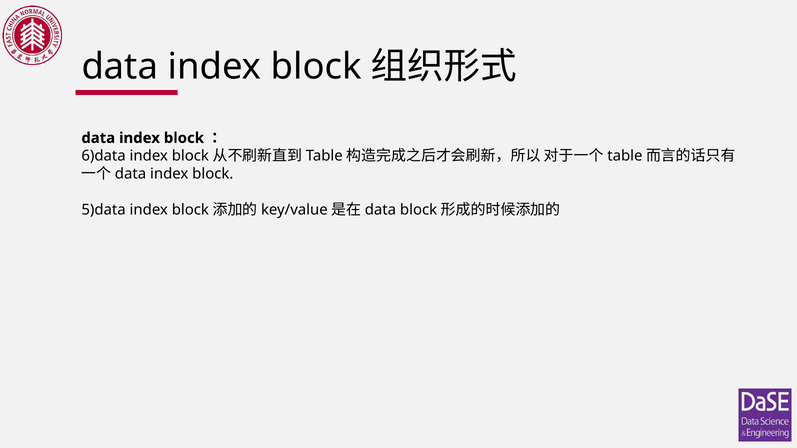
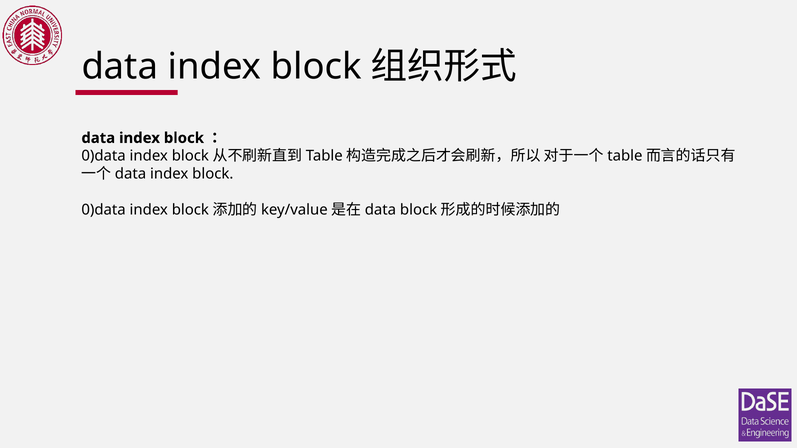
6)data: 6)data -> 0)data (104, 156)
5)data: 5)data -> 0)data (104, 210)
